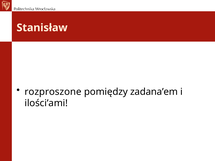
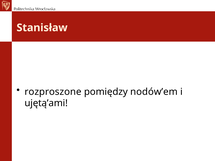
zadana’em: zadana’em -> nodów’em (154, 92)
ilości’ami: ilości’ami -> ujętą’ami (46, 103)
